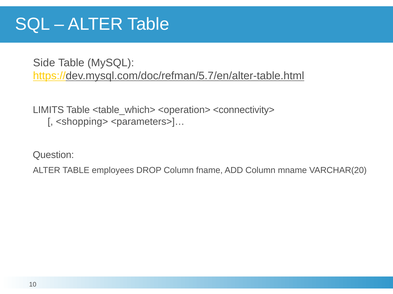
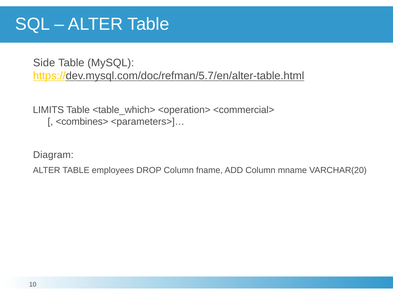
<connectivity>: <connectivity> -> <commercial> (244, 110)
<shopping>: <shopping> -> <combines> (82, 122)
Question: Question -> Diagram (53, 155)
